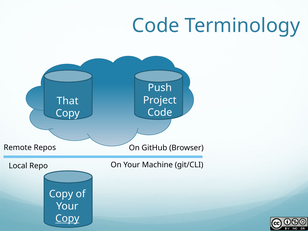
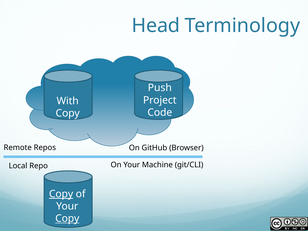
Code: Code -> Head (156, 26)
That: That -> With (68, 101)
Copy underline: none -> present (61, 194)
